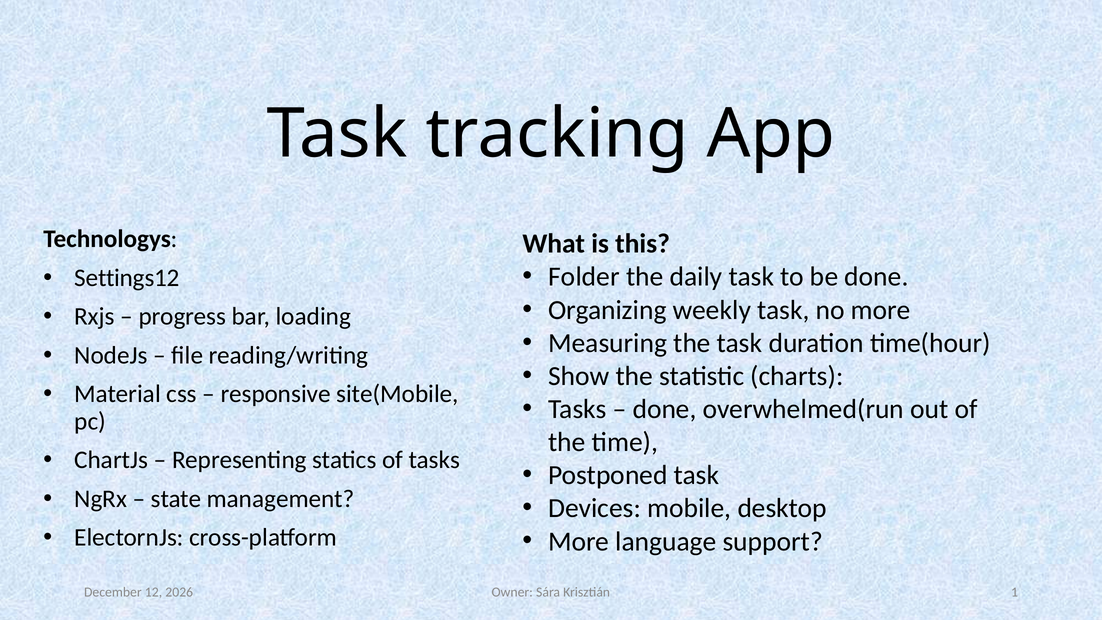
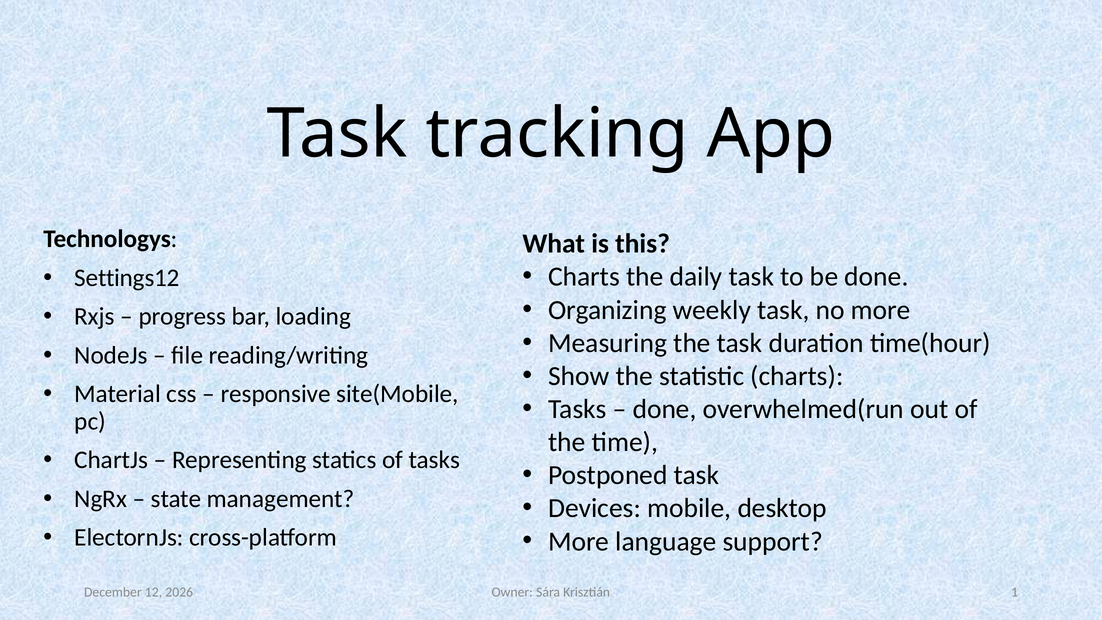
Folder: Folder -> Charts (584, 277)
